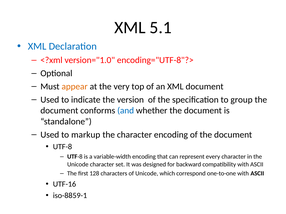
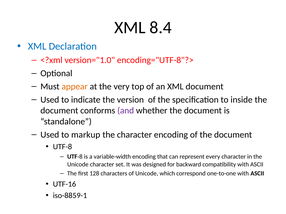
5.1: 5.1 -> 8.4 (161, 28)
group: group -> inside (242, 100)
and colour: blue -> purple (126, 111)
